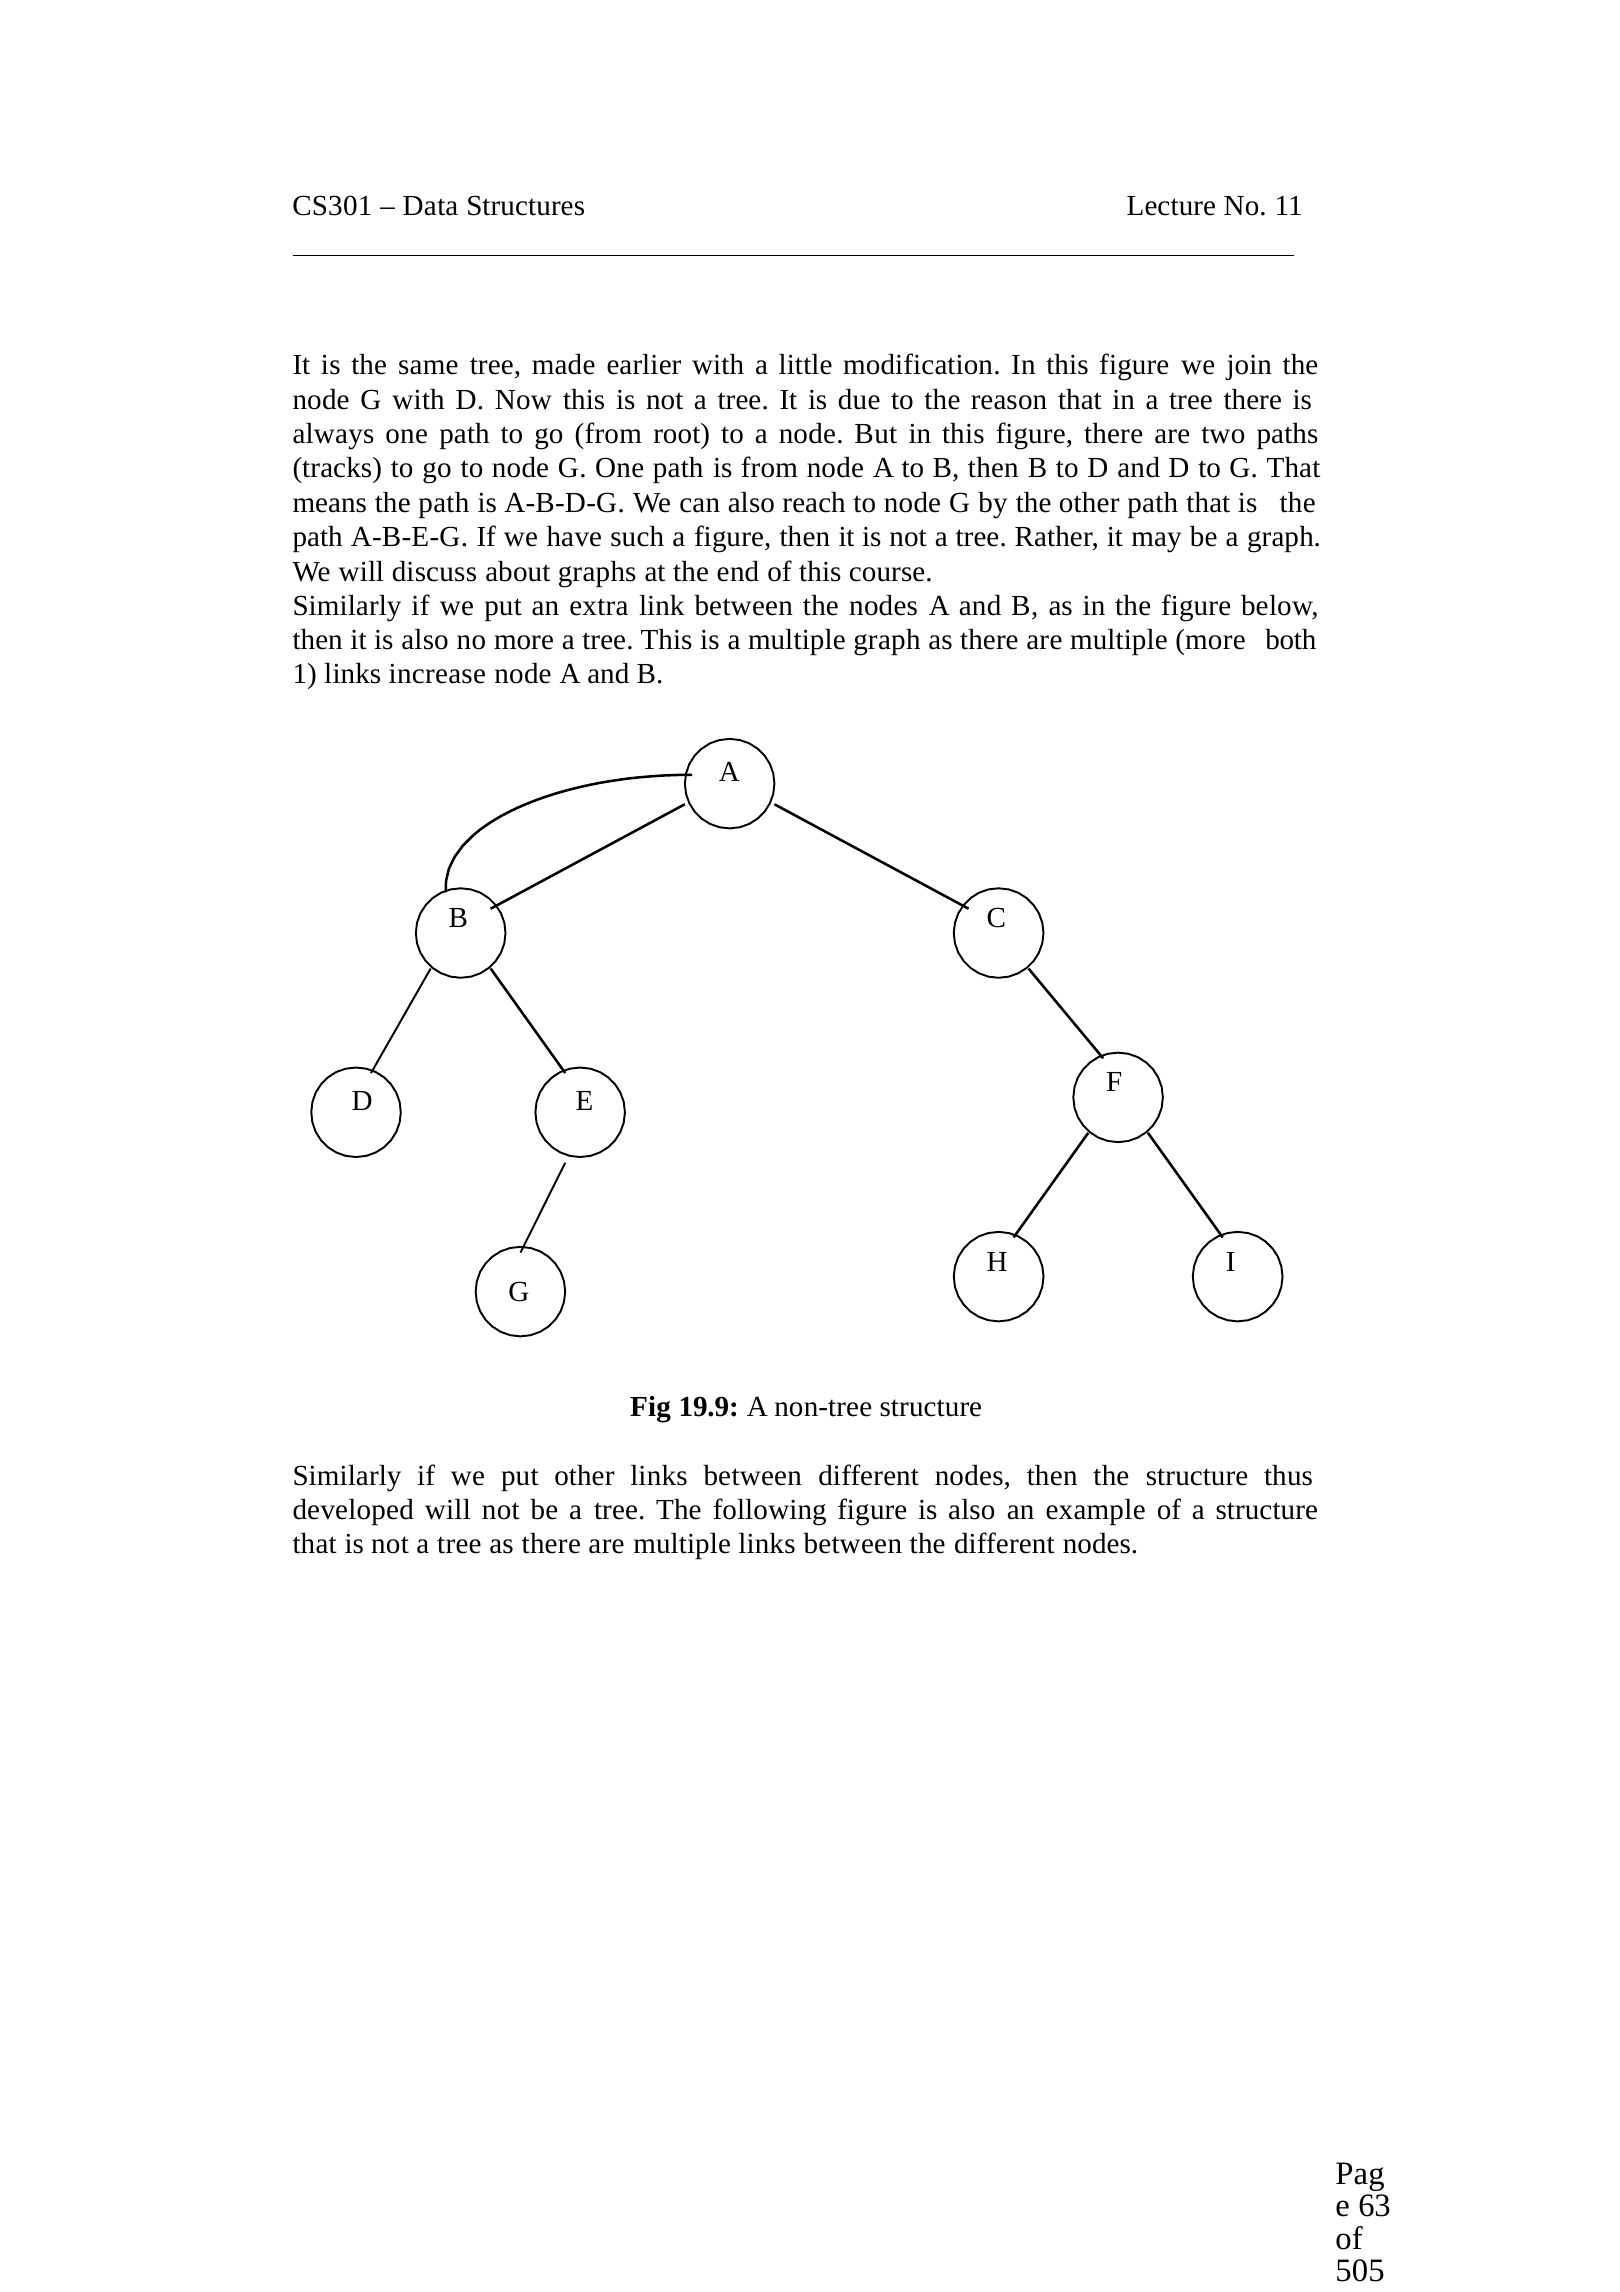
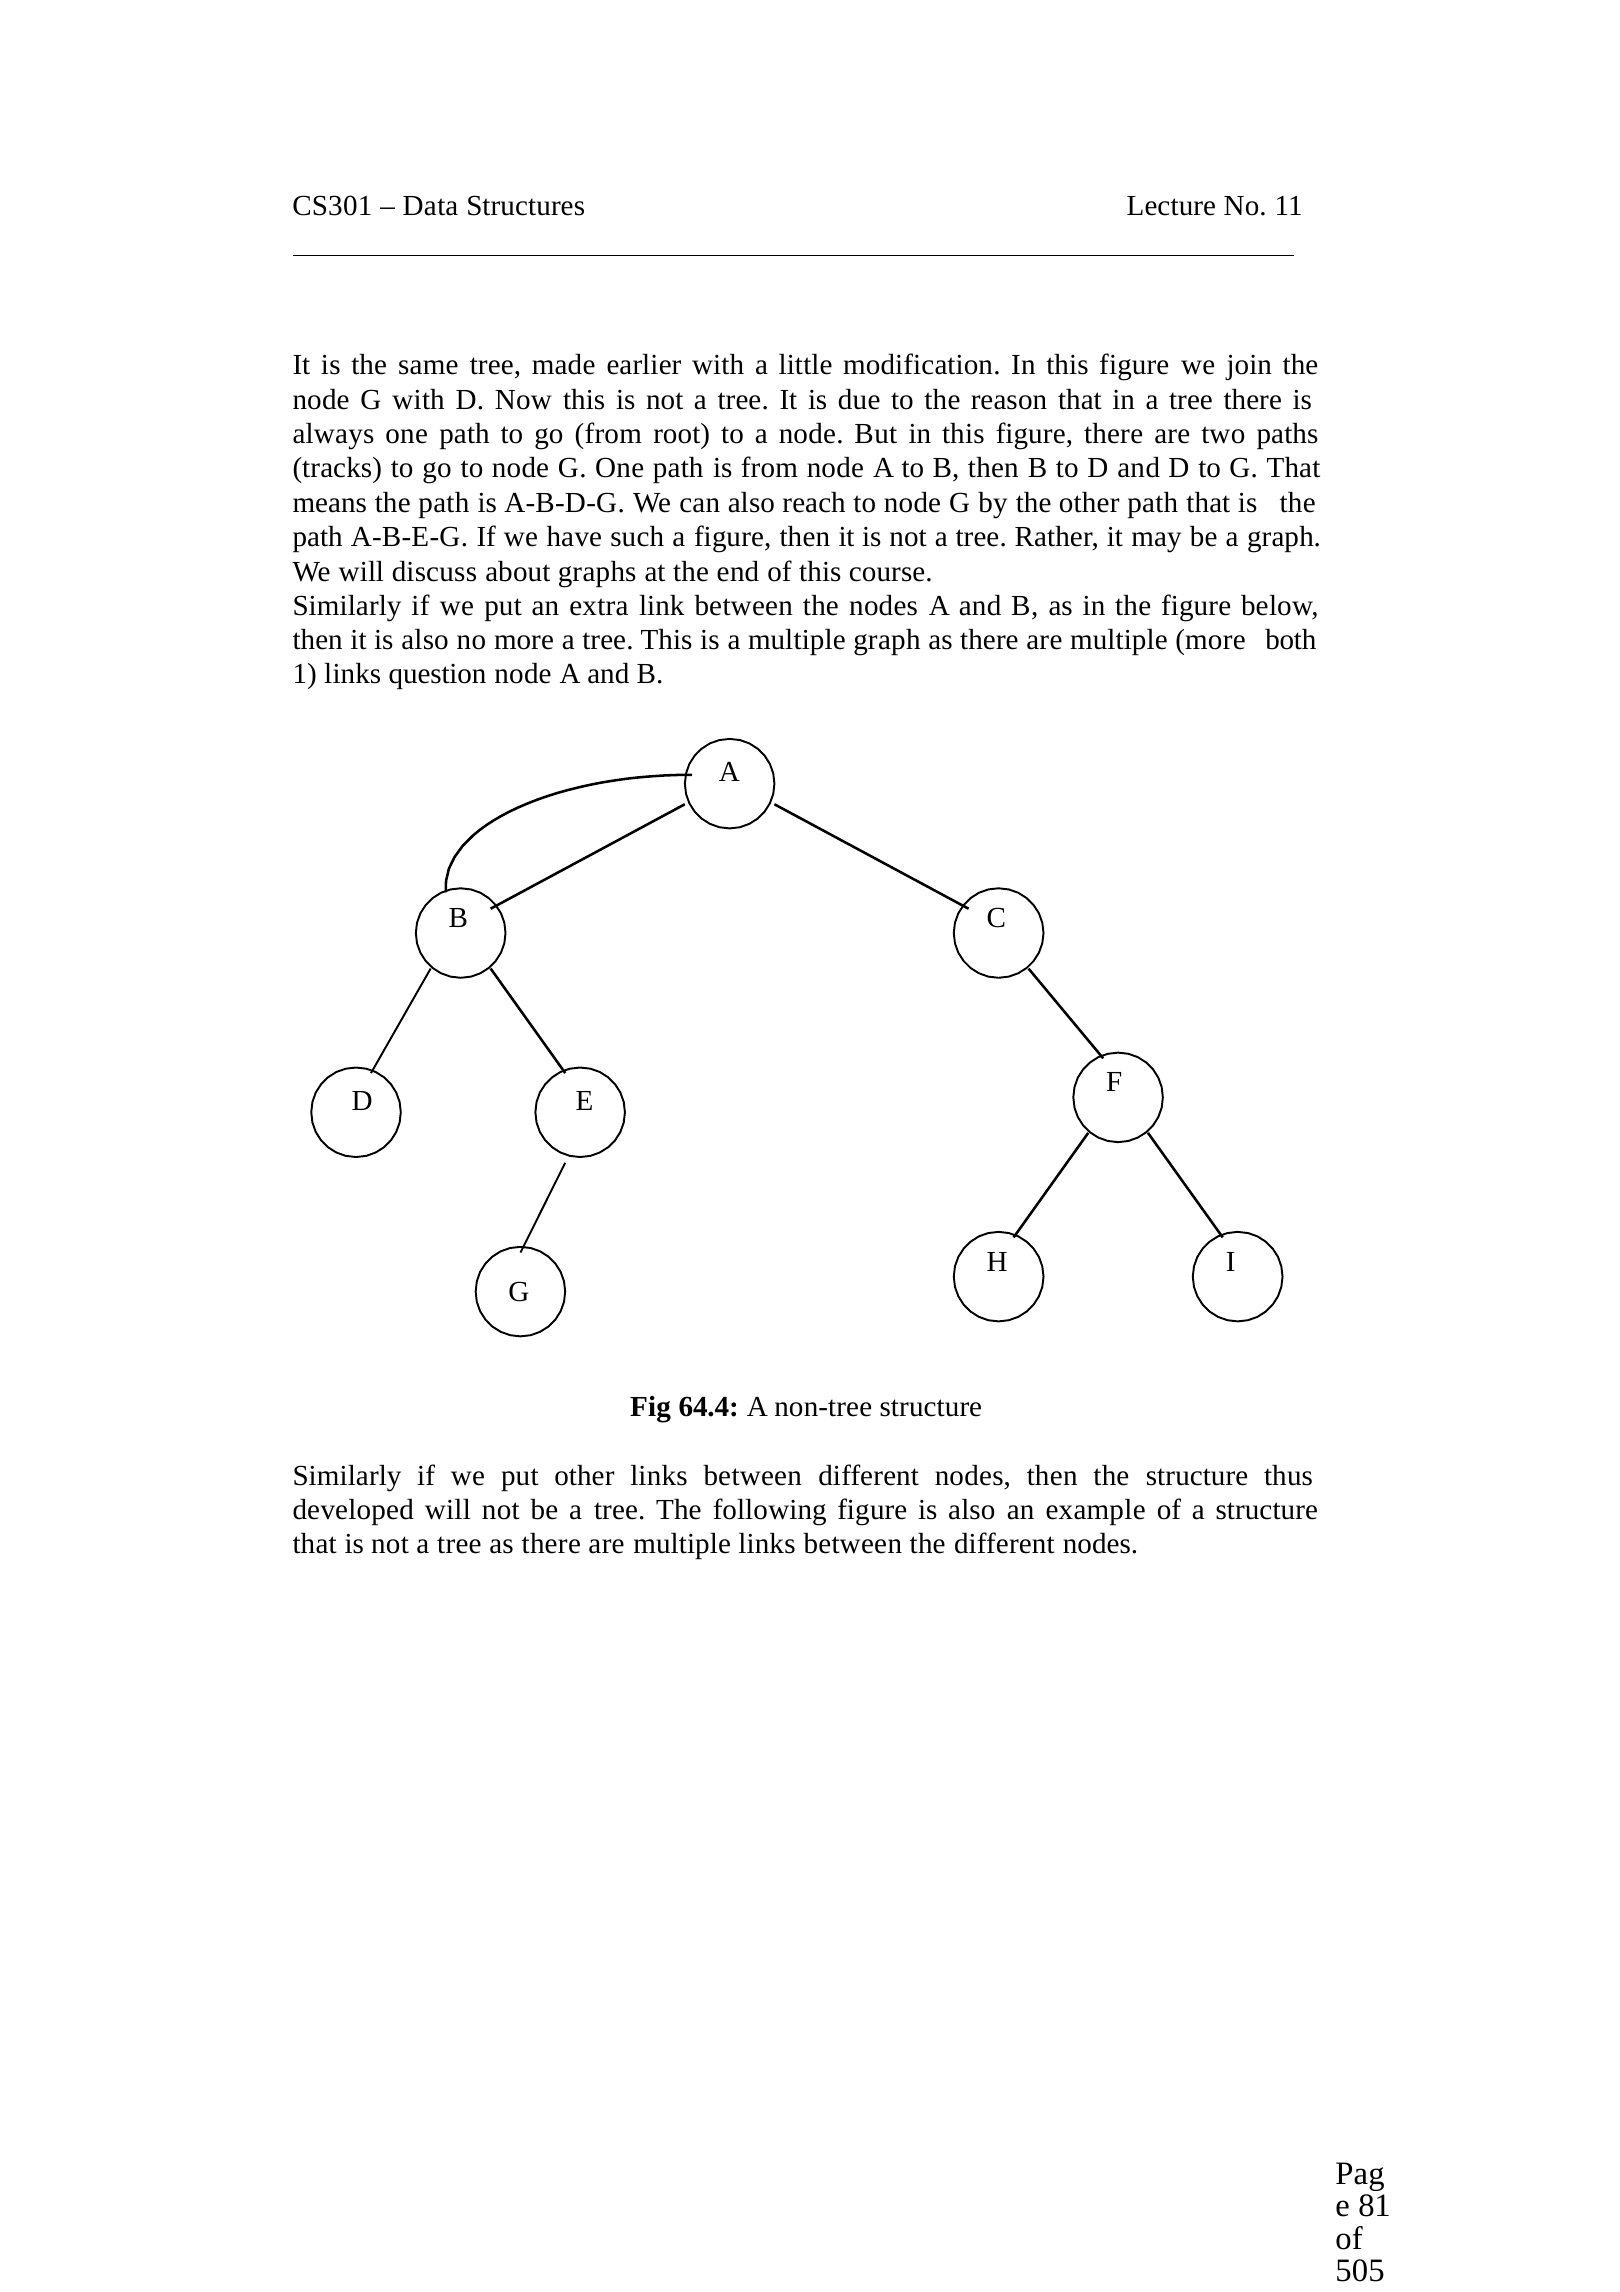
increase: increase -> question (438, 674)
19.9: 19.9 -> 64.4 (709, 1407)
63: 63 -> 81 (1374, 2207)
